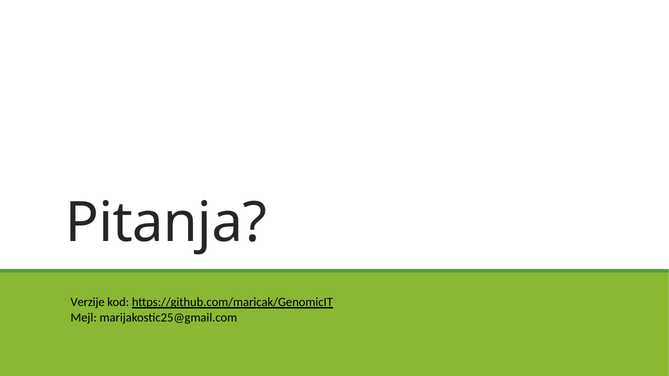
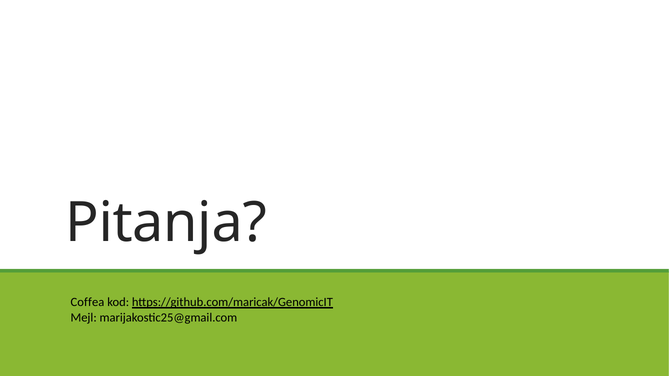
Verzije: Verzije -> Coffea (87, 303)
